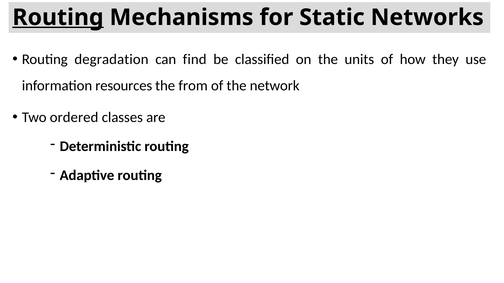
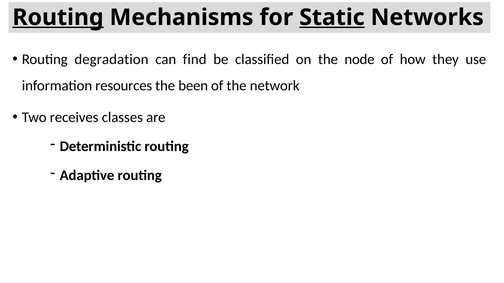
Static underline: none -> present (332, 17)
units: units -> node (359, 59)
from: from -> been (193, 86)
ordered: ordered -> receives (74, 118)
